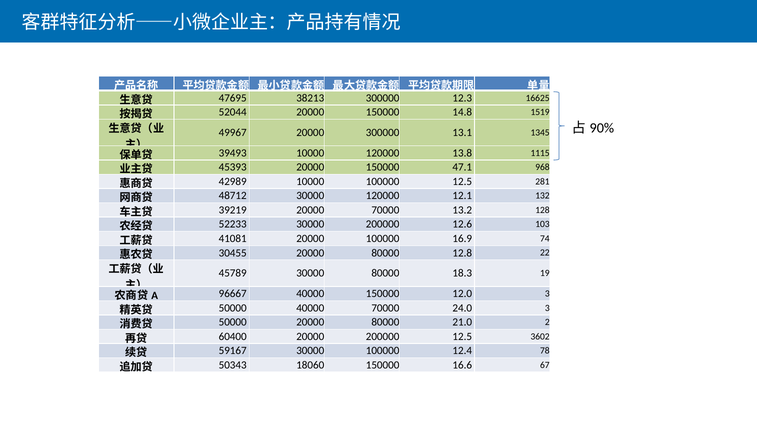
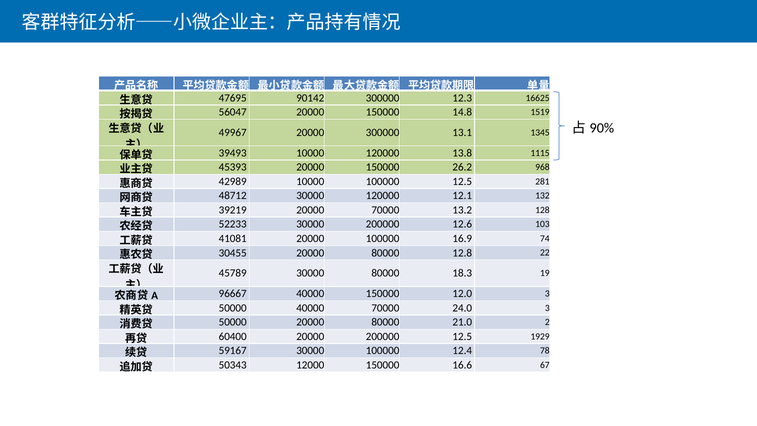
38213: 38213 -> 90142 (310, 98)
52044: 52044 -> 56047 (233, 112)
47.1: 47.1 -> 26.2 (462, 167)
3602: 3602 -> 1929 (540, 336)
18060: 18060 -> 12000 (310, 365)
